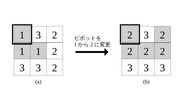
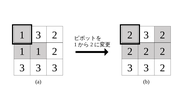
2: 2 -> 3 (55, 68)
3: 3 -> 2 (162, 68)
